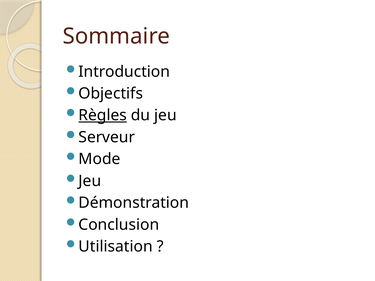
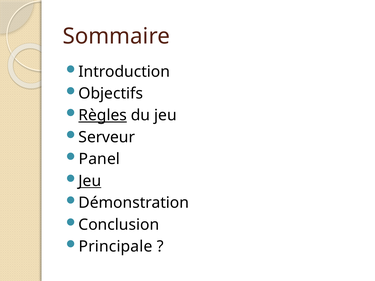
Mode: Mode -> Panel (99, 159)
Jeu underline: none -> present (90, 181)
Utilisation: Utilisation -> Principale (116, 247)
